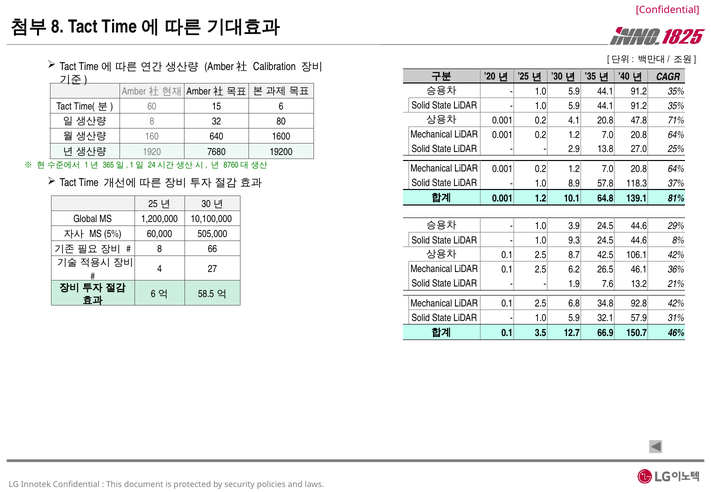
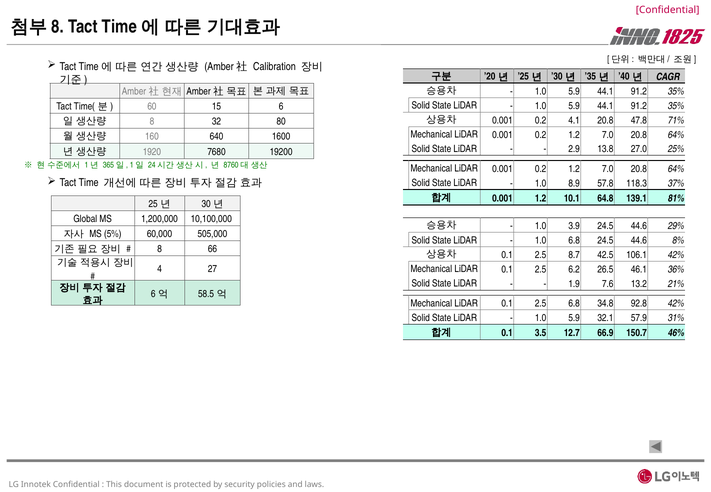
1.0 9.3: 9.3 -> 6.8 (574, 241)
